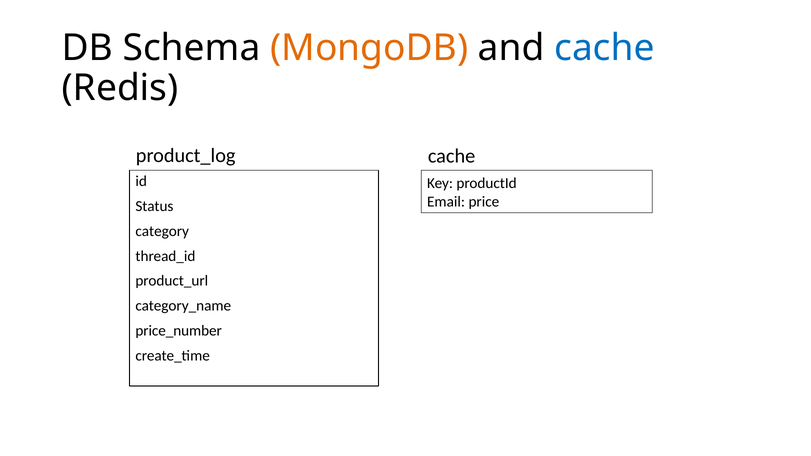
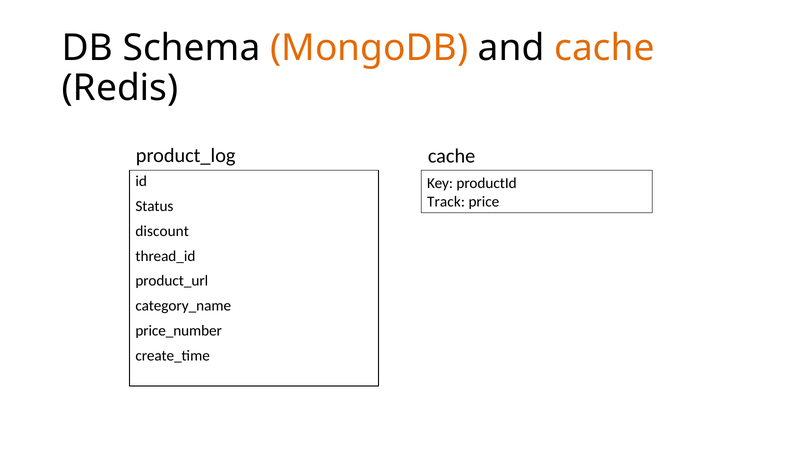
cache colour: blue -> orange (605, 48)
Email: Email -> Track (446, 202)
category: category -> discount (162, 231)
